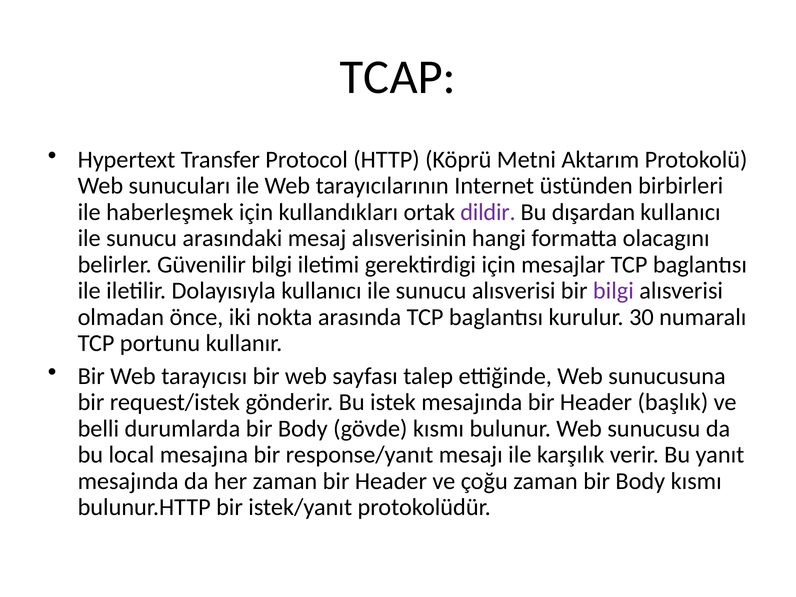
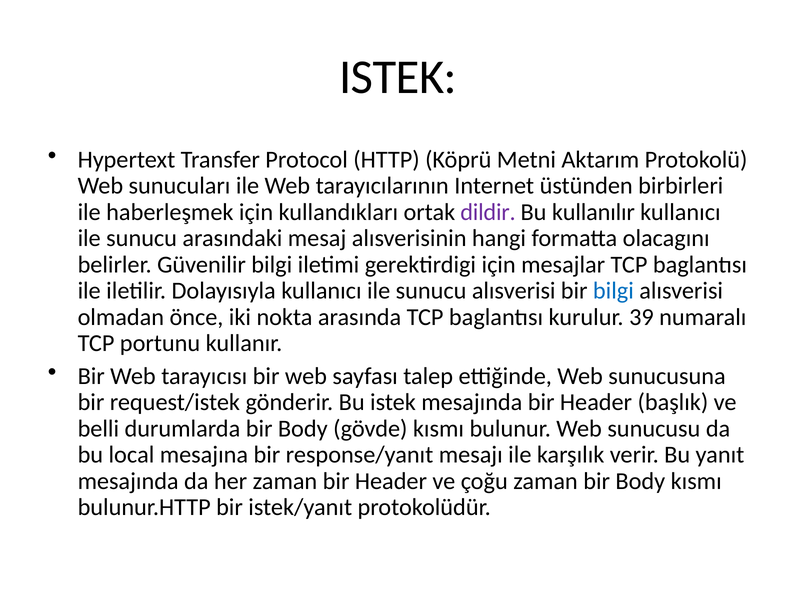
TCAP: TCAP -> ISTEK (398, 77)
dışardan: dışardan -> kullanılır (593, 212)
bilgi colour: purple -> blue (613, 291)
30: 30 -> 39 (641, 317)
